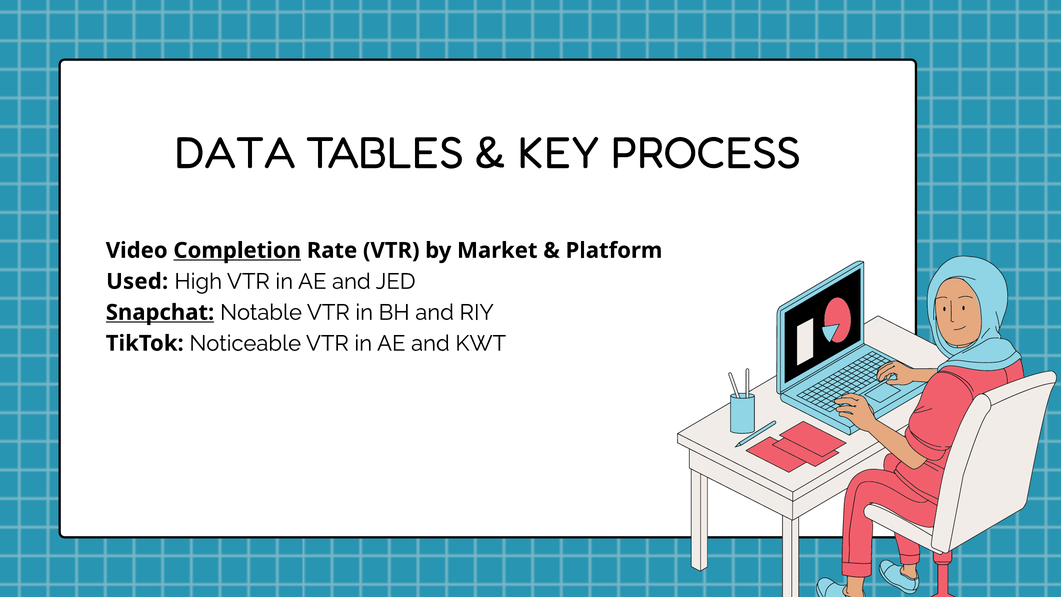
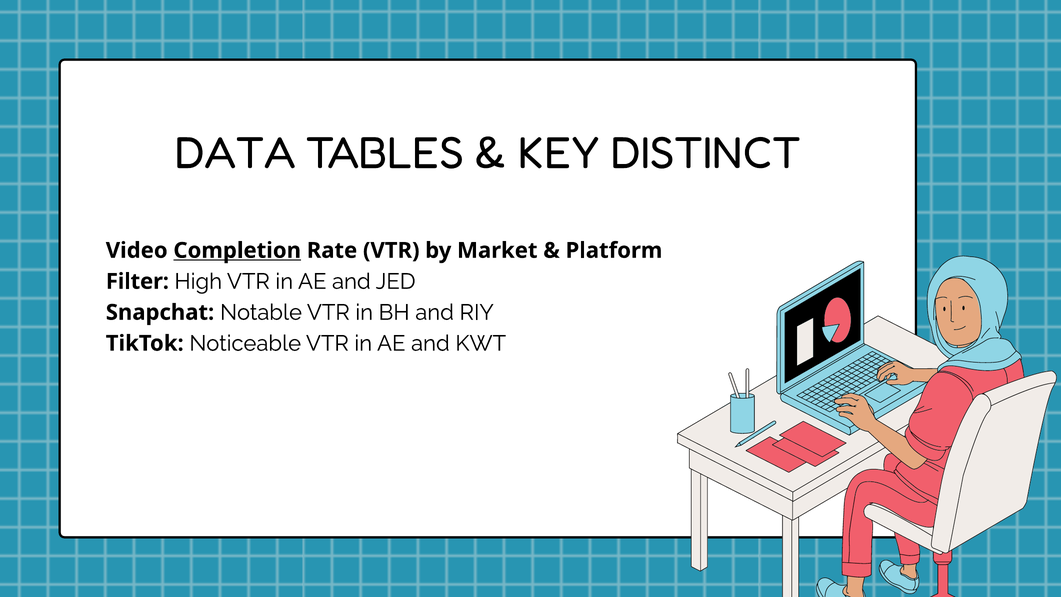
PROCESS: PROCESS -> DISTINCT (706, 153)
Used: Used -> Filter (137, 281)
Snapchat underline: present -> none (160, 312)
